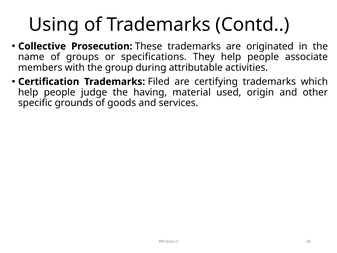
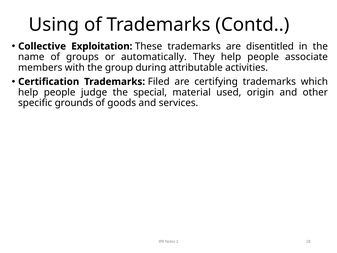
Prosecution: Prosecution -> Exploitation (102, 46)
originated: originated -> disentitled (270, 46)
specifications: specifications -> automatically (154, 57)
having: having -> special (150, 92)
